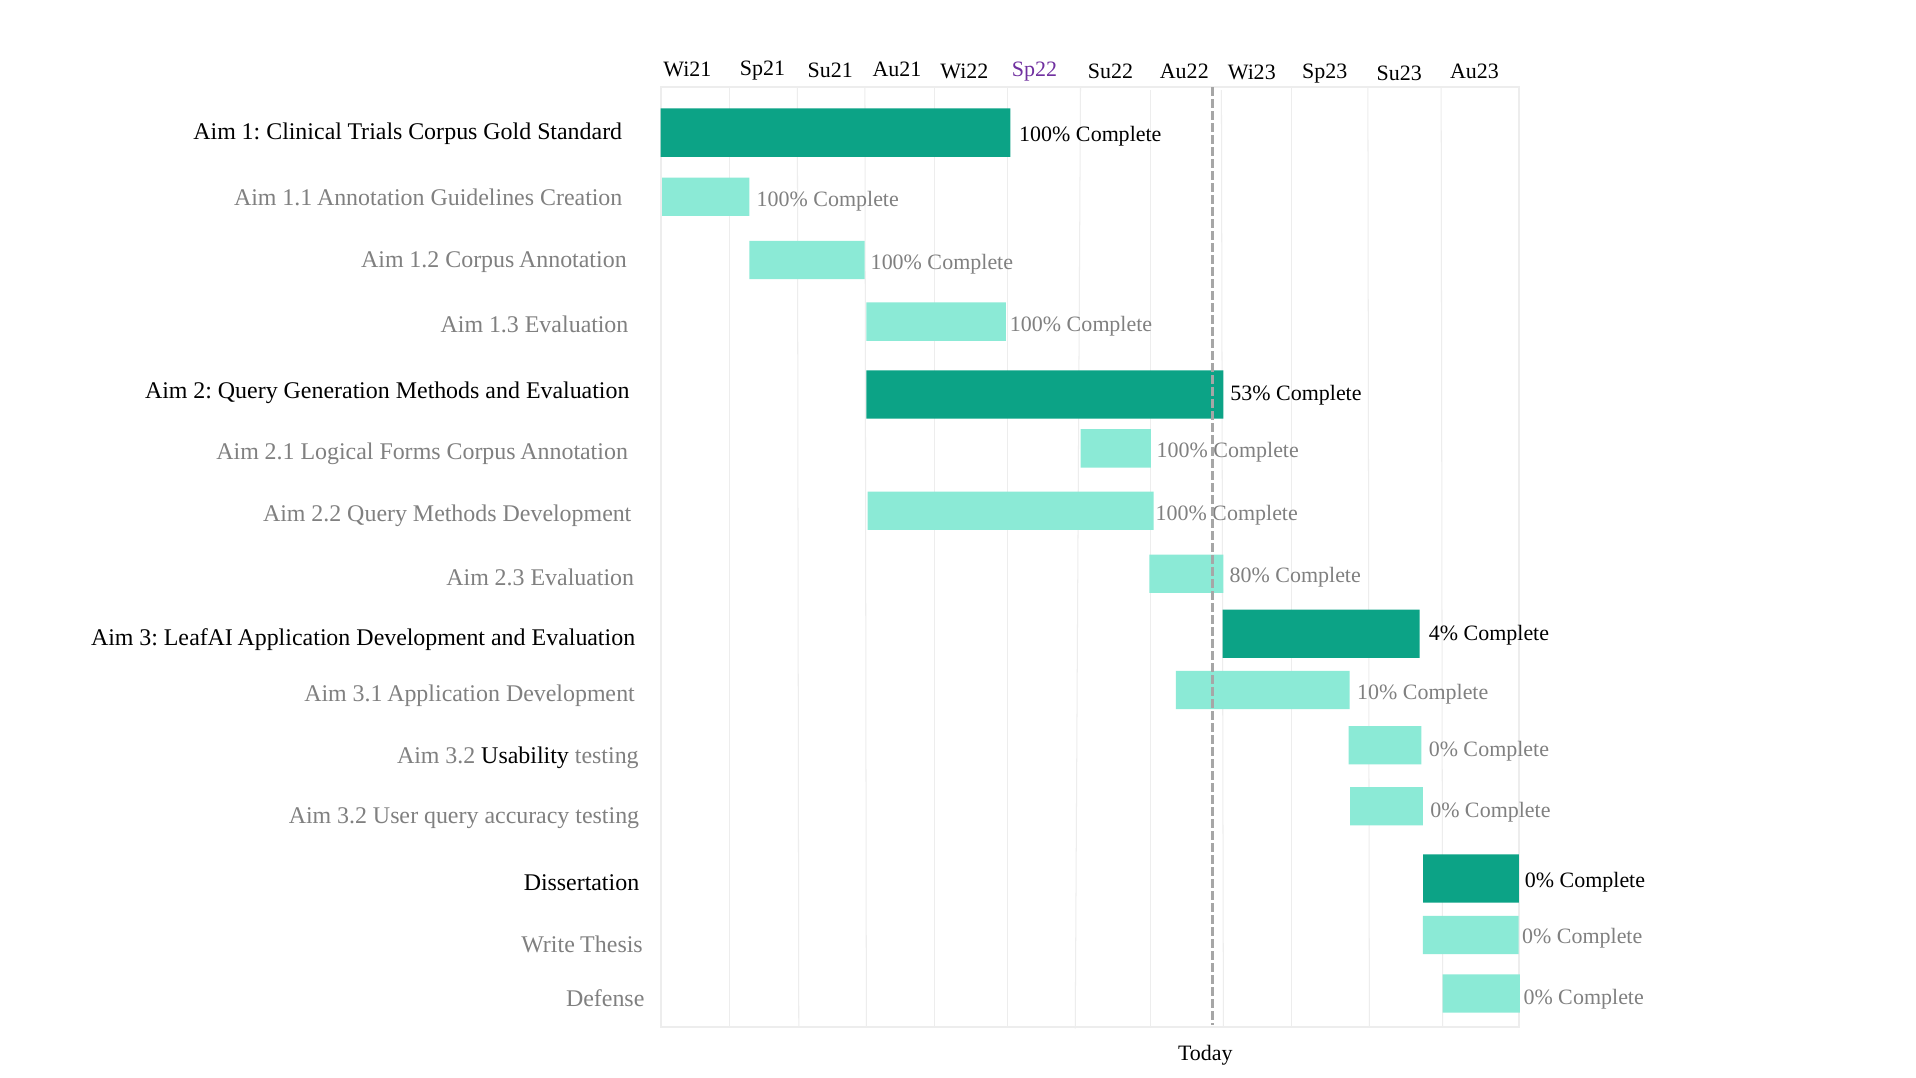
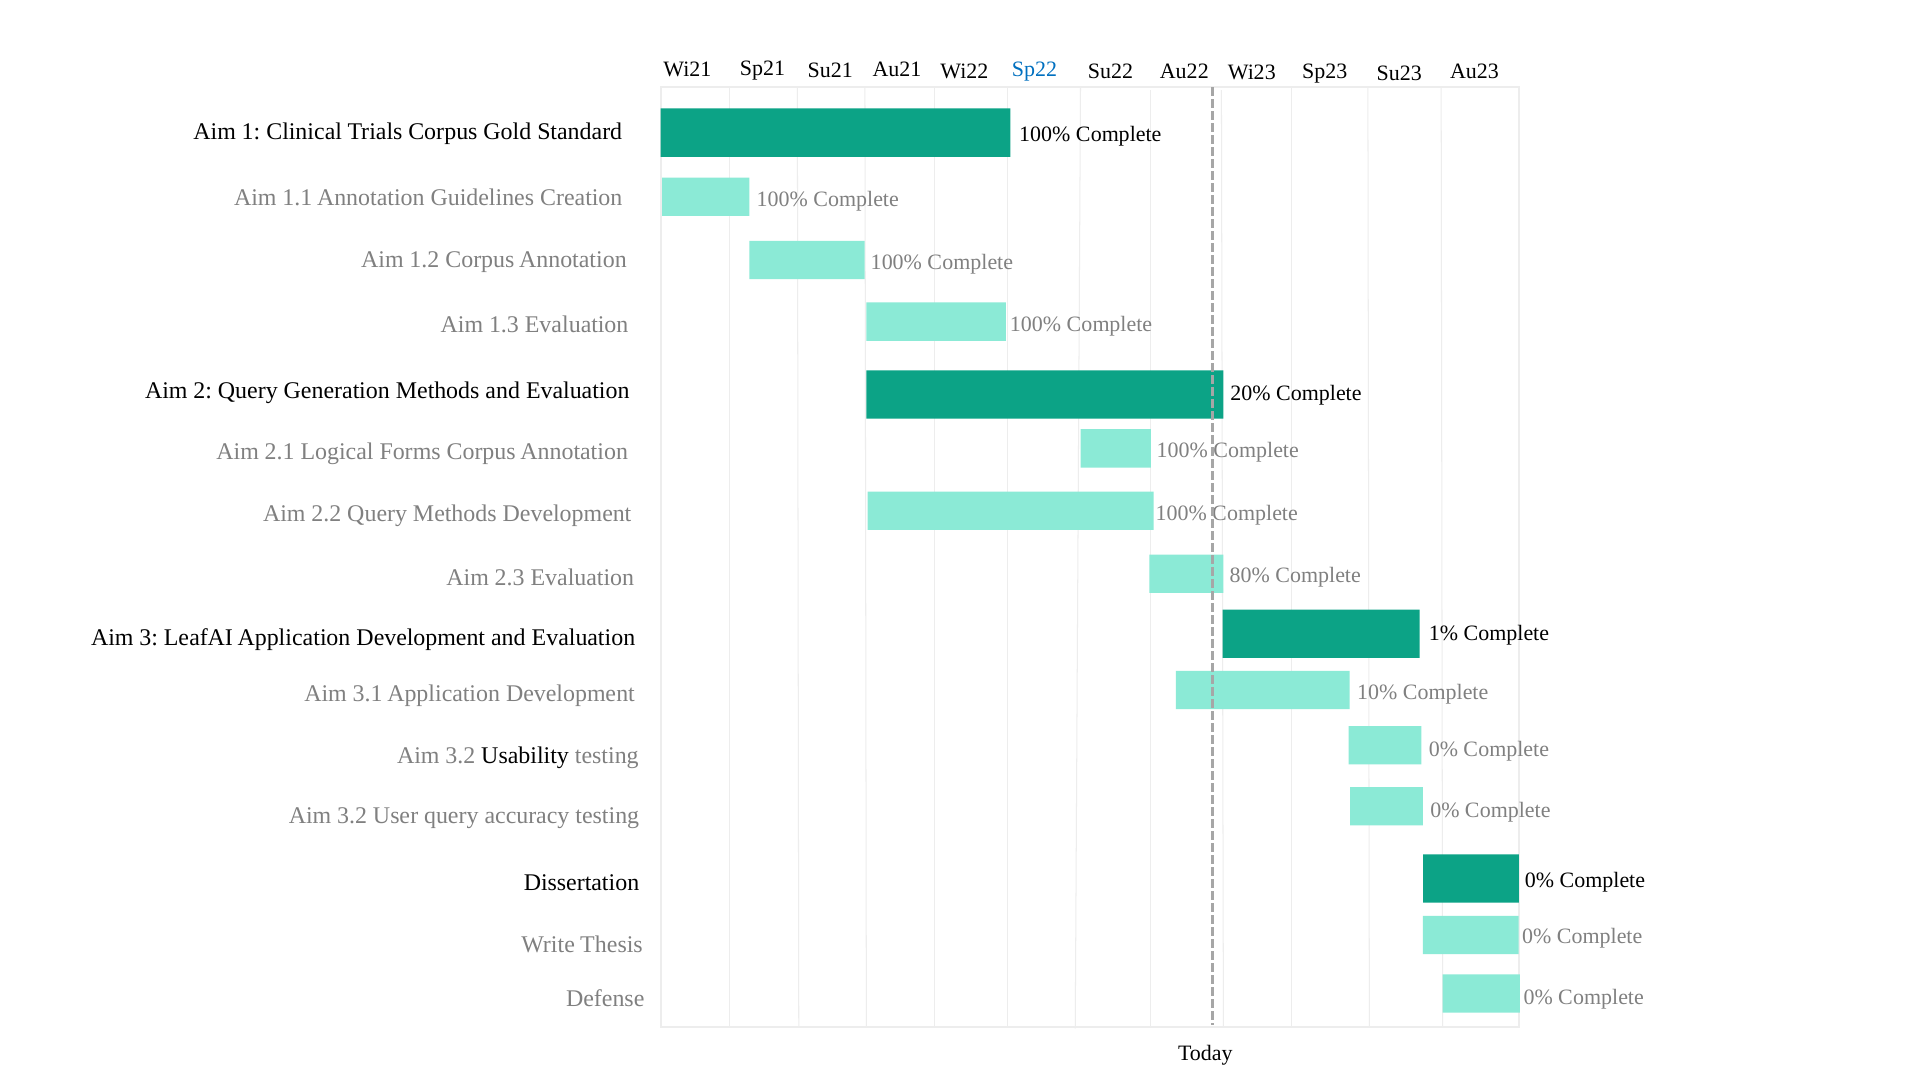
Sp22 colour: purple -> blue (1034, 70)
53%: 53% -> 20% (1250, 393)
4%: 4% -> 1% (1444, 633)
